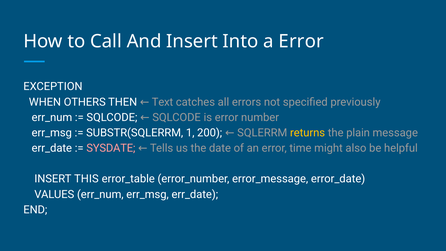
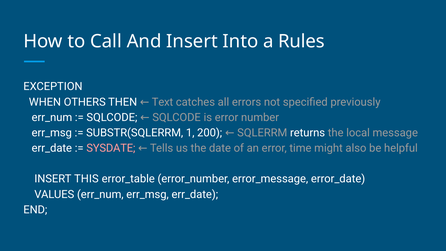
a Error: Error -> Rules (301, 41)
returns colour: yellow -> white (308, 133)
plain: plain -> local (358, 133)
